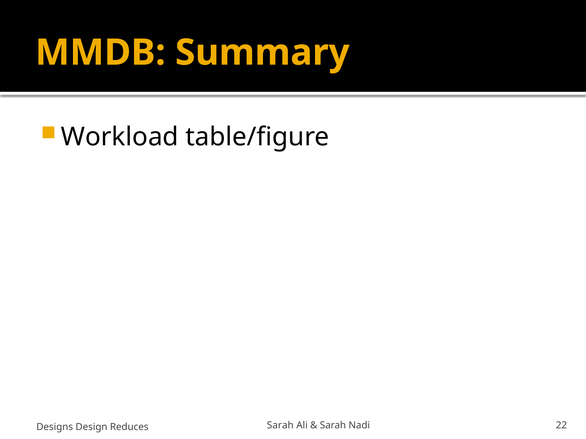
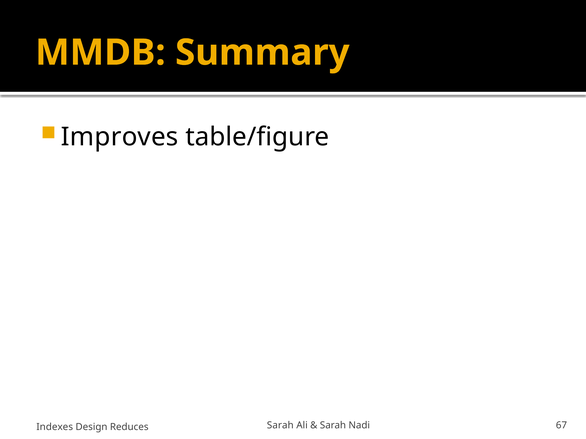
Workload: Workload -> Improves (120, 137)
22: 22 -> 67 (561, 426)
Designs: Designs -> Indexes (55, 427)
